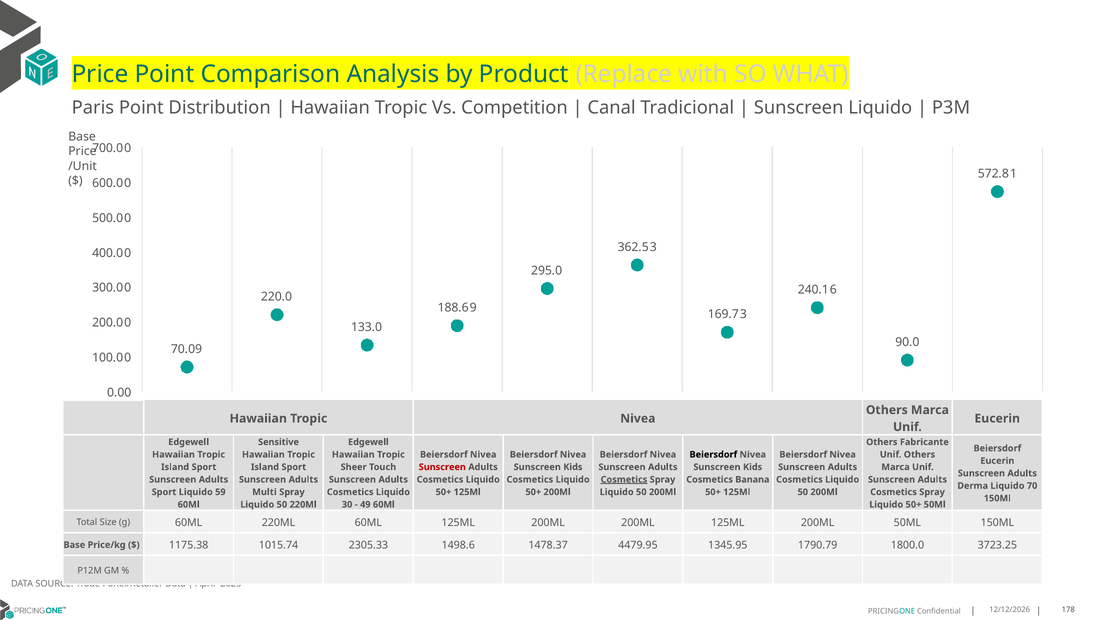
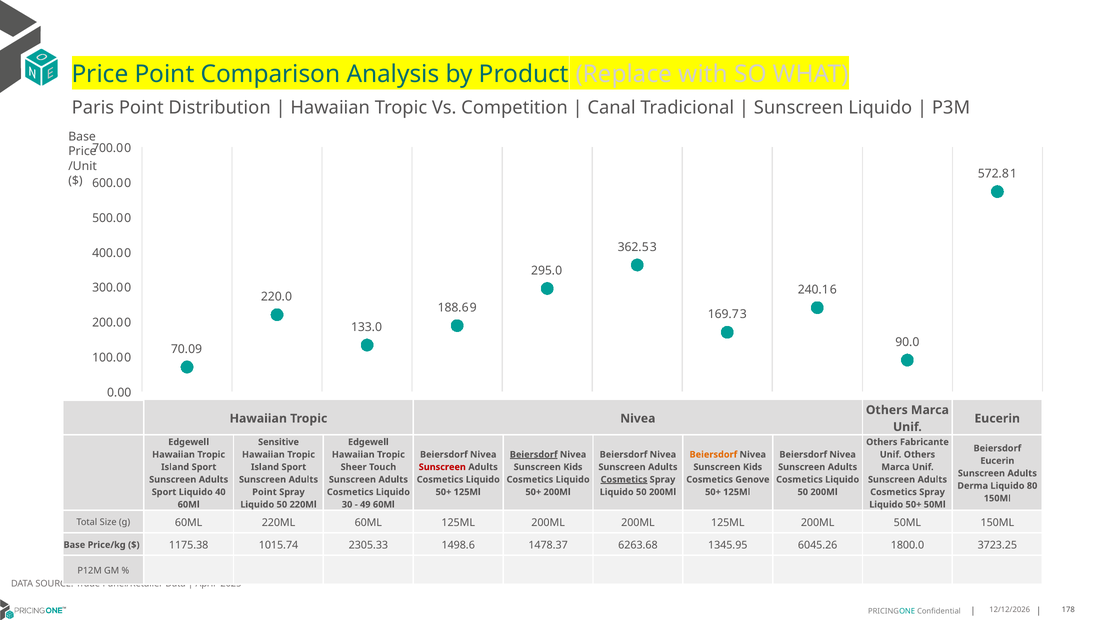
Beiersdorf underline: none -> present (534, 454)
Beiersdorf colour: black -> orange (713, 454)
Banana: Banana -> Genove (752, 479)
70: 70 -> 80 (1032, 486)
59: 59 -> 40 (220, 492)
Multi: Multi -> Point (264, 492)
4479.95: 4479.95 -> 6263.68 (638, 545)
1790.79: 1790.79 -> 6045.26 (818, 545)
